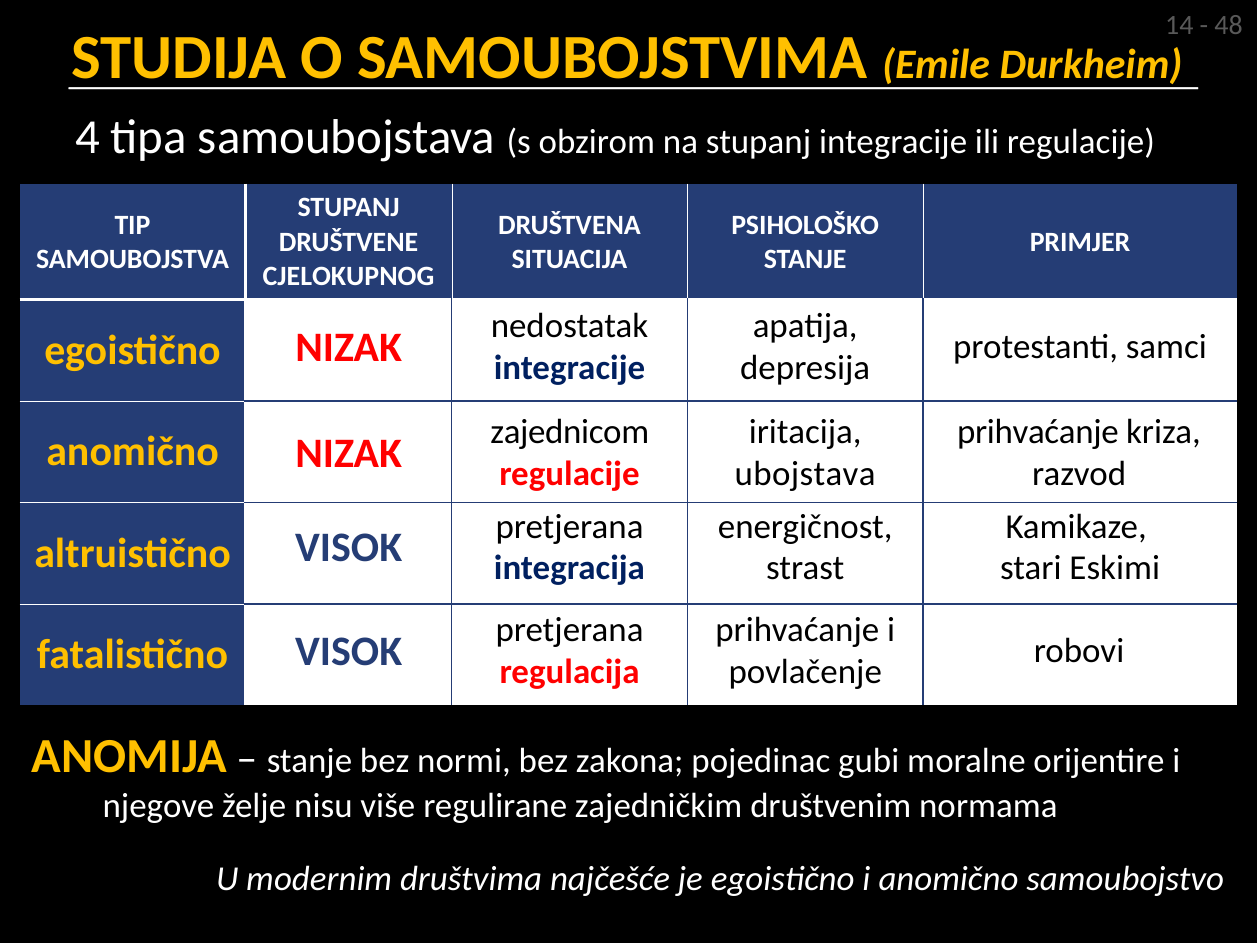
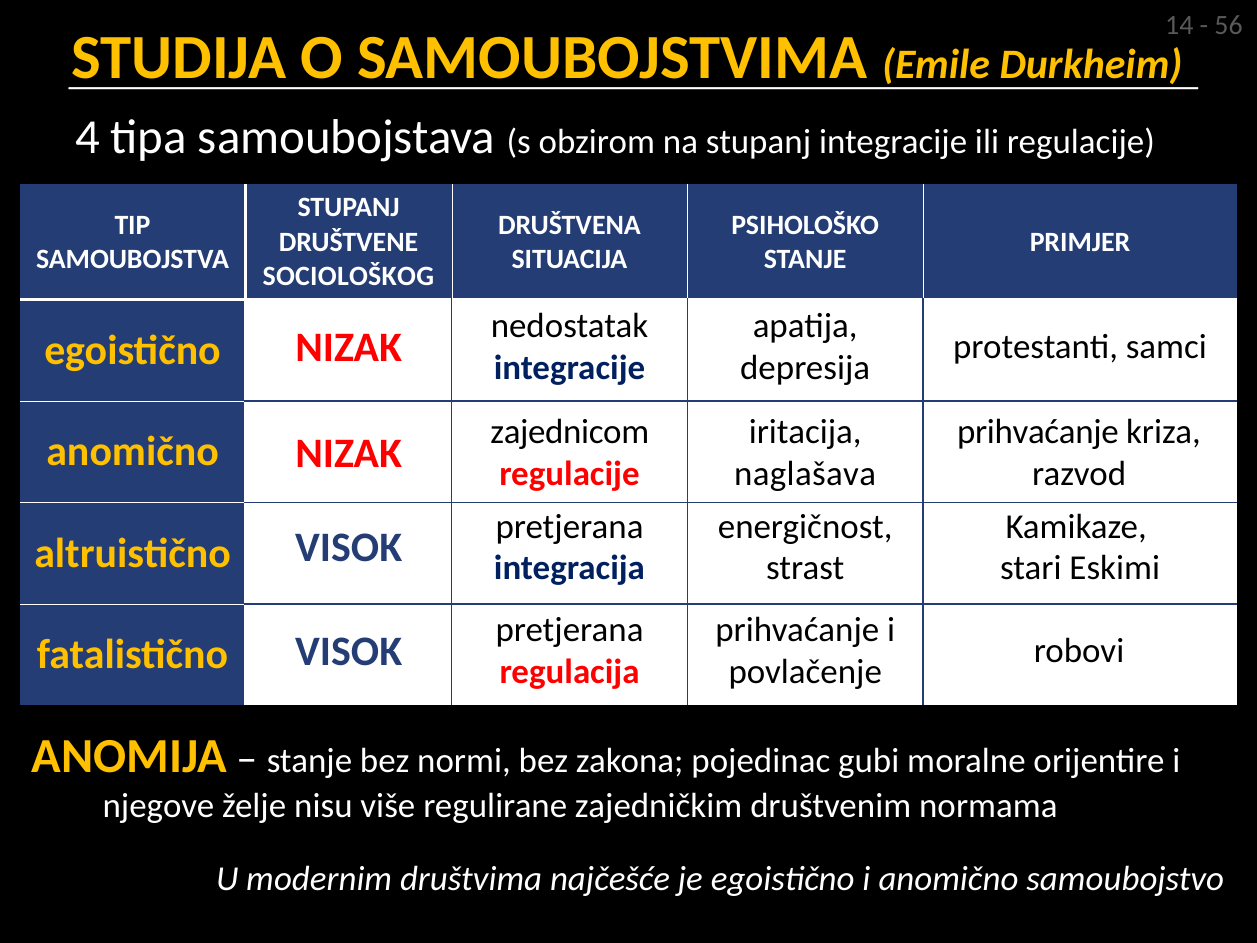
48: 48 -> 56 (1229, 26)
CJELOKUPNOG: CJELOKUPNOG -> SOCIOLOŠKOG (348, 276)
ubojstava: ubojstava -> naglašava (805, 474)
